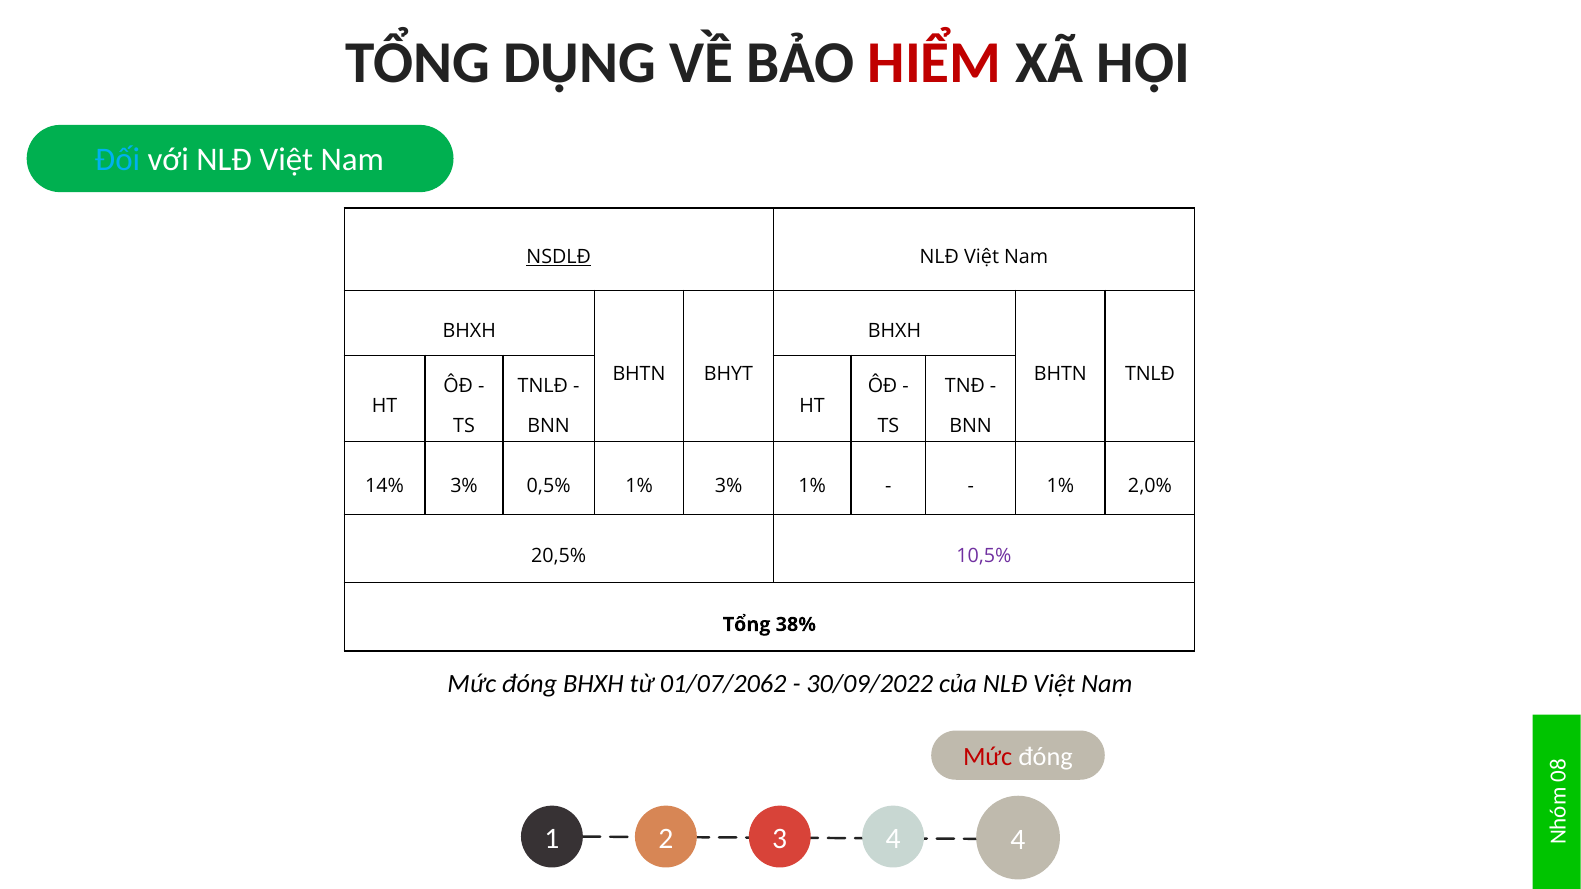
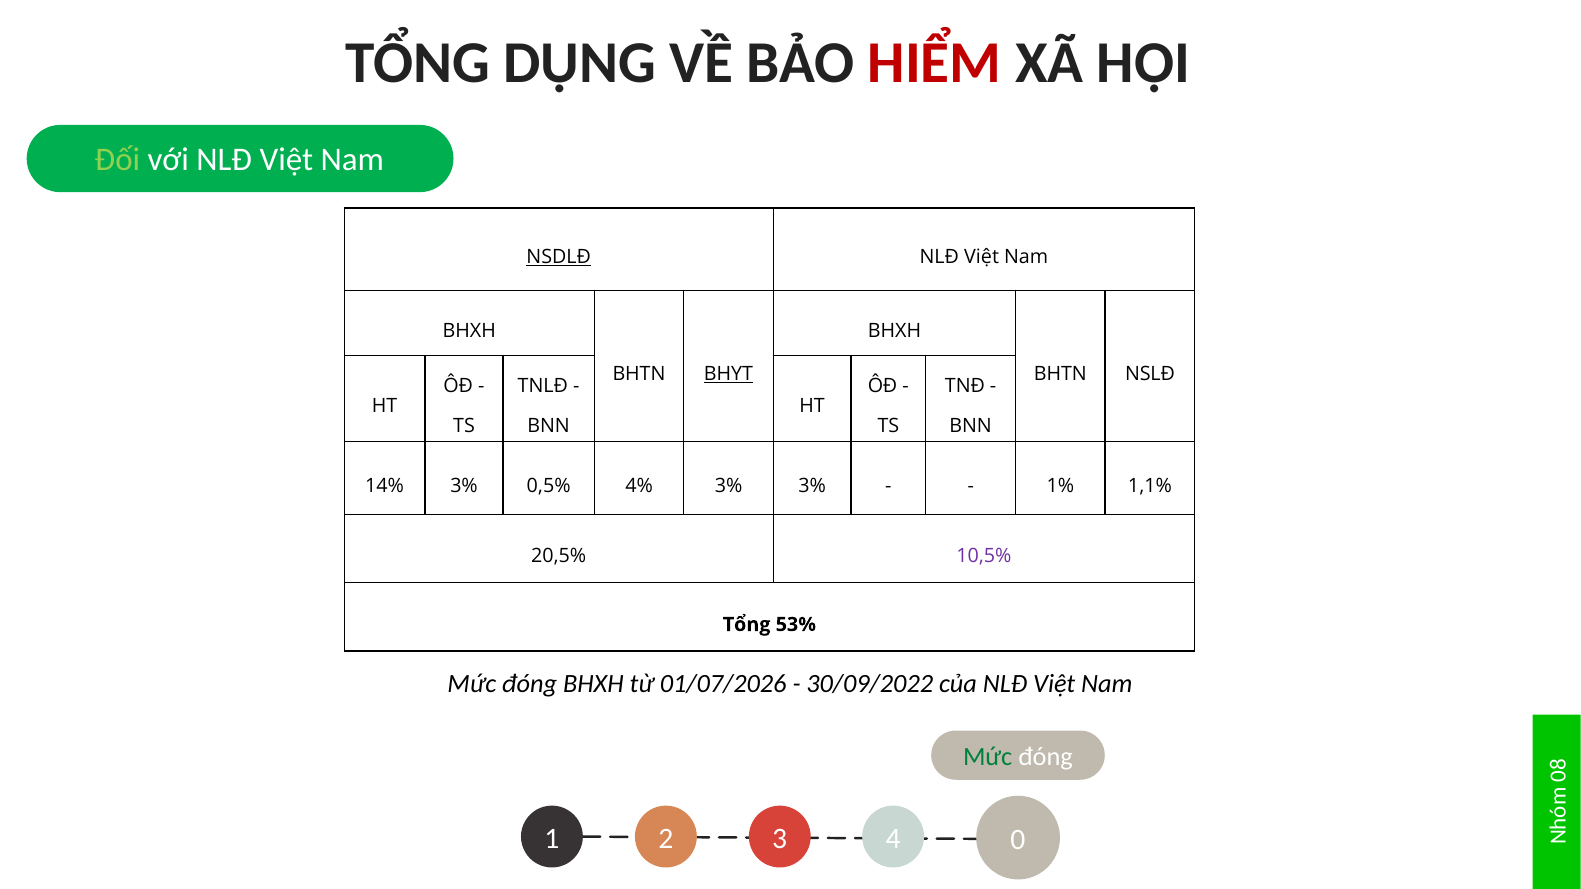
Đối colour: light blue -> light green (117, 160)
BHYT underline: none -> present (728, 374)
BHTN TNLĐ: TNLĐ -> NSLĐ (1150, 374)
0,5% 1%: 1% -> 4% (639, 486)
3% 1%: 1% -> 3% (812, 486)
2,0%: 2,0% -> 1,1% (1150, 486)
38%: 38% -> 53% (796, 625)
01/07/2062: 01/07/2062 -> 01/07/2026 (723, 684)
Mức colour: red -> green (988, 757)
4 4: 4 -> 0 (1018, 840)
